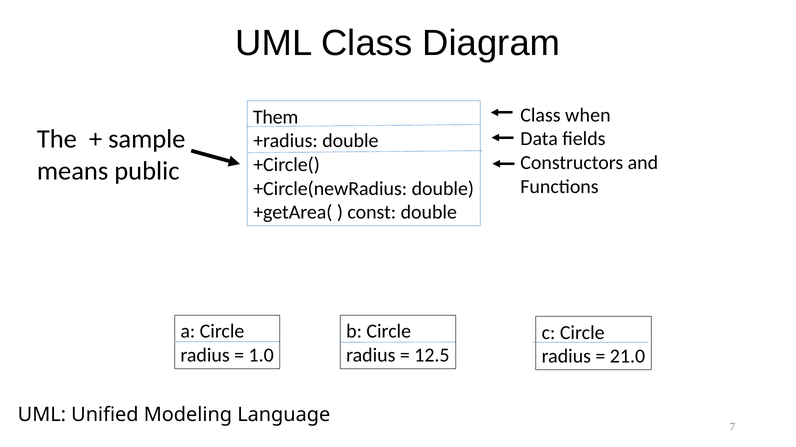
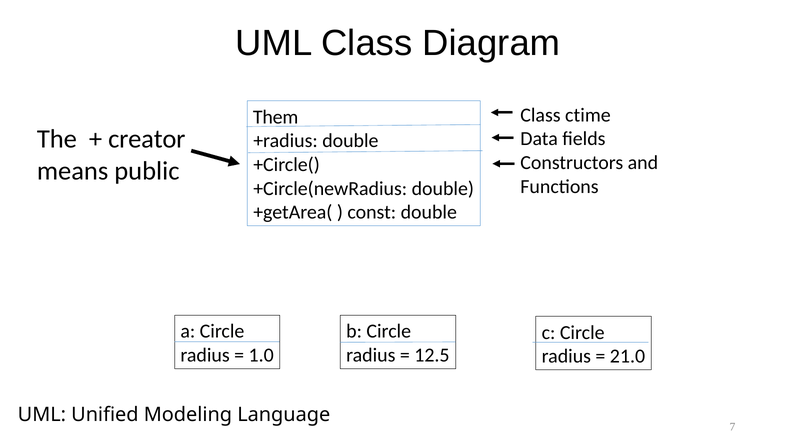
when: when -> ctime (588, 115)
sample: sample -> creator (147, 139)
